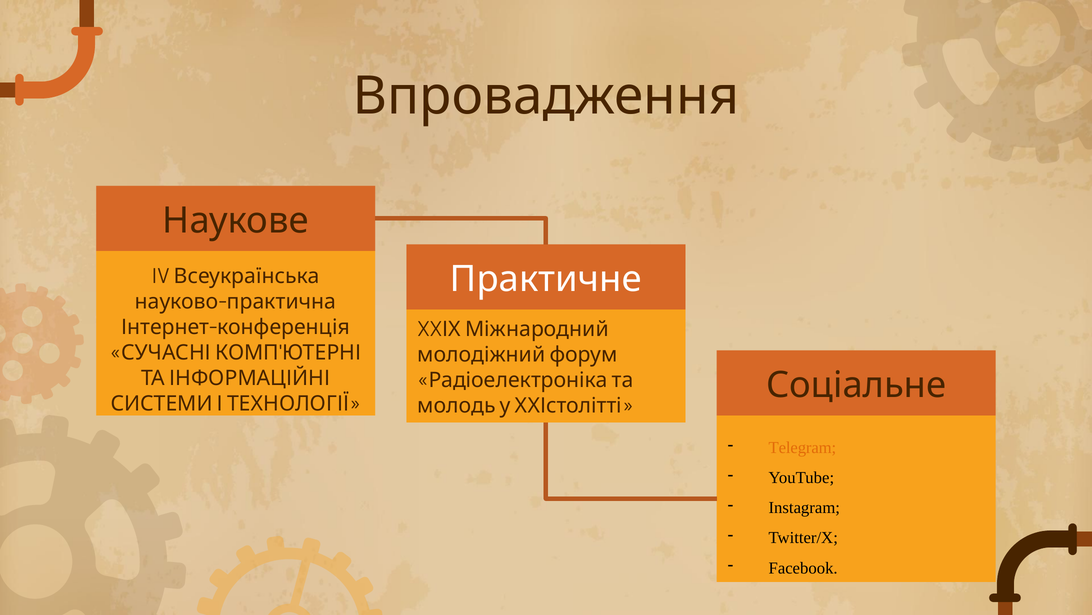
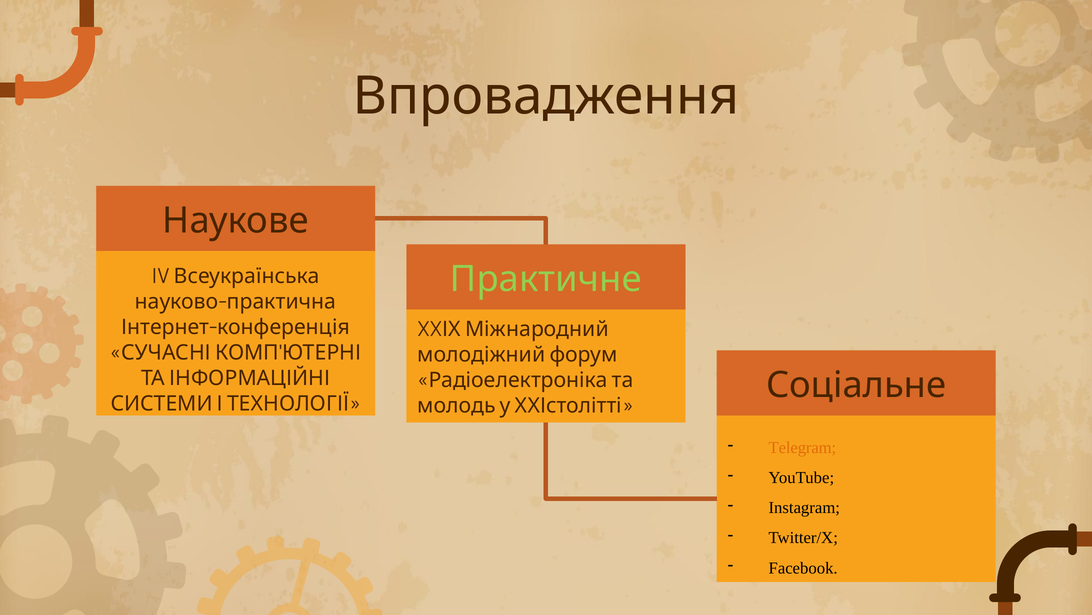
Практичне colour: white -> light green (546, 279)
